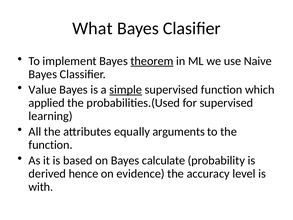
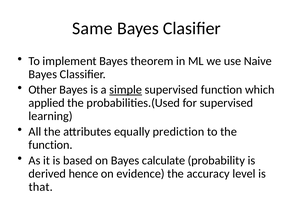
What: What -> Same (92, 28)
theorem underline: present -> none (152, 61)
Value: Value -> Other (43, 90)
arguments: arguments -> prediction (179, 132)
with: with -> that (41, 187)
